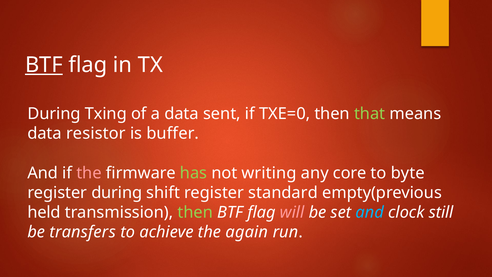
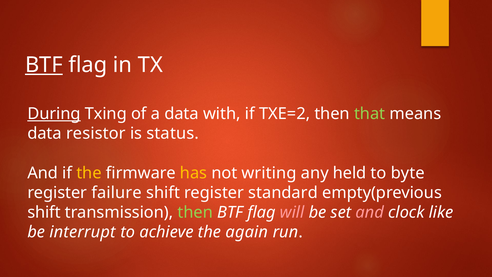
During underline: none -> present (54, 114)
sent: sent -> with (222, 114)
TXE=0: TXE=0 -> TXE=2 (285, 114)
buffer: buffer -> status (173, 133)
the colour: pink -> yellow (89, 173)
has colour: light green -> yellow (194, 173)
core: core -> held (350, 173)
register during: during -> failure (117, 192)
held: held -> shift (44, 212)
and colour: light blue -> pink (370, 212)
still: still -> like (441, 212)
transfers: transfers -> interrupt (83, 232)
